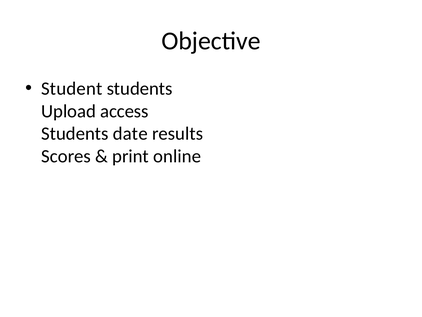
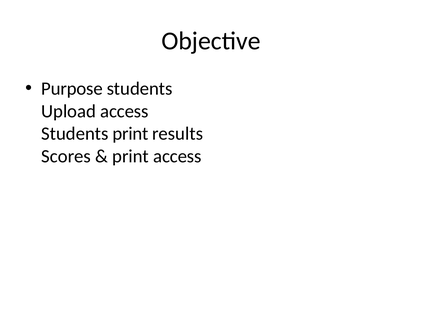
Student: Student -> Purpose (72, 89)
Students date: date -> print (130, 134)
print online: online -> access (177, 156)
